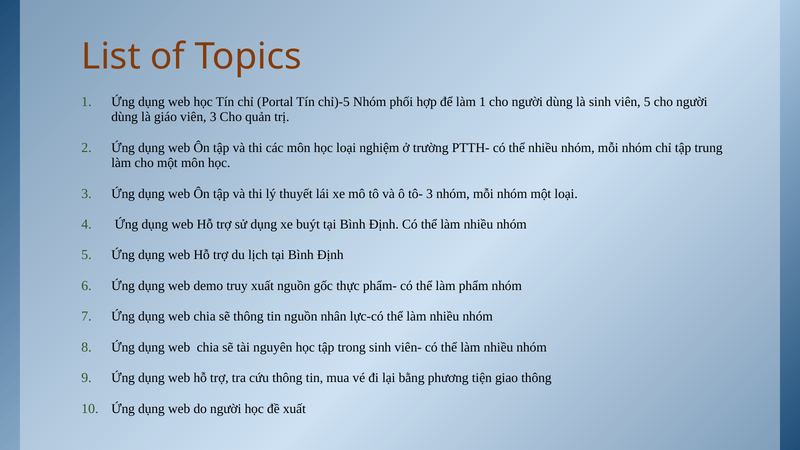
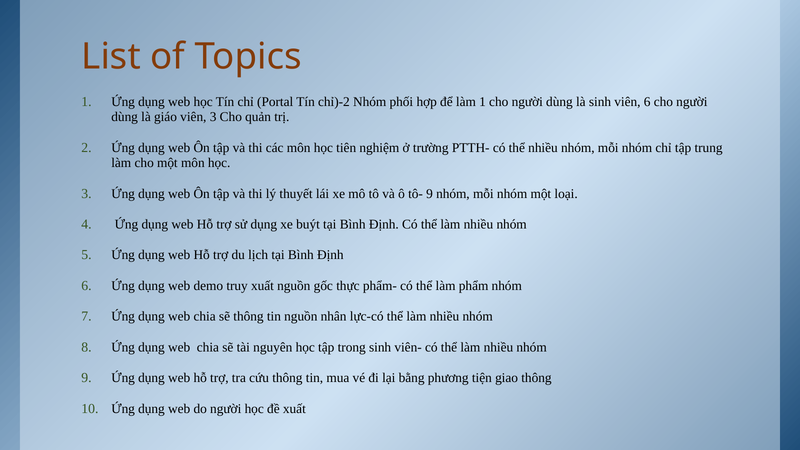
chỉ)-5: chỉ)-5 -> chỉ)-2 (334, 102)
viên 5: 5 -> 6 (647, 102)
học loại: loại -> tiên (346, 148)
tô- 3: 3 -> 9 (430, 194)
